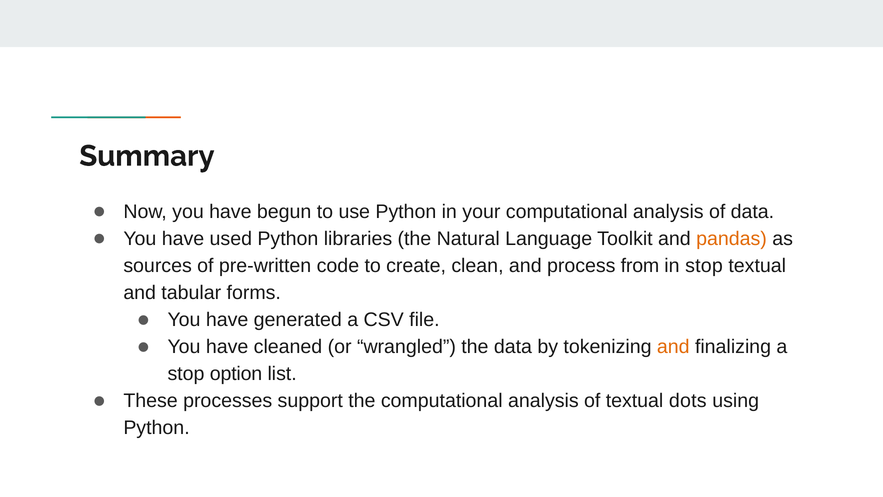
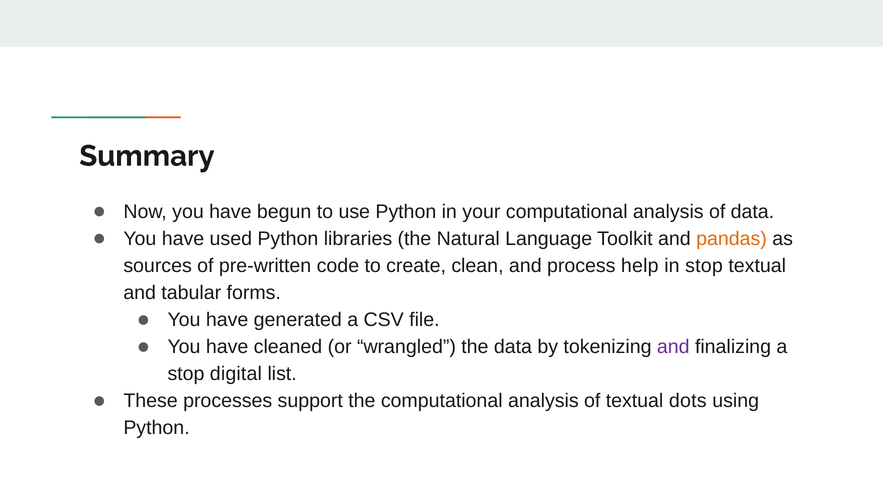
from: from -> help (640, 266)
and colour: orange -> purple (673, 347)
option: option -> digital (236, 374)
